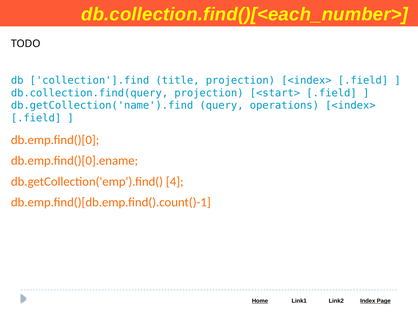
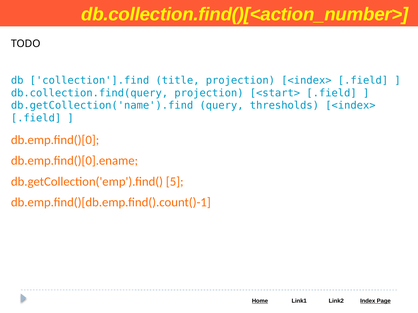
db.collection.find()[<each_number>: db.collection.find()[<each_number> -> db.collection.find()[<action_number> (245, 15)
operations: operations -> thresholds (284, 106)
4: 4 -> 5 (175, 182)
